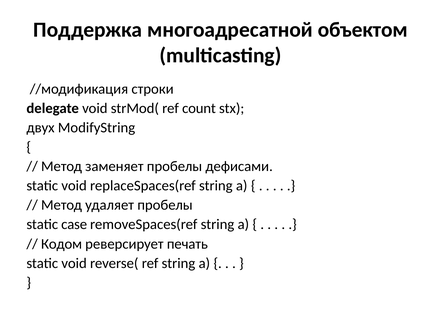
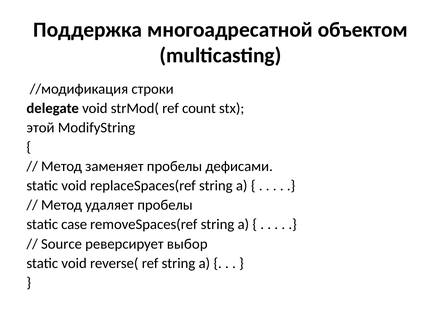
двух: двух -> этой (40, 128)
Кодом: Кодом -> Source (62, 244)
печать: печать -> выбор (187, 244)
